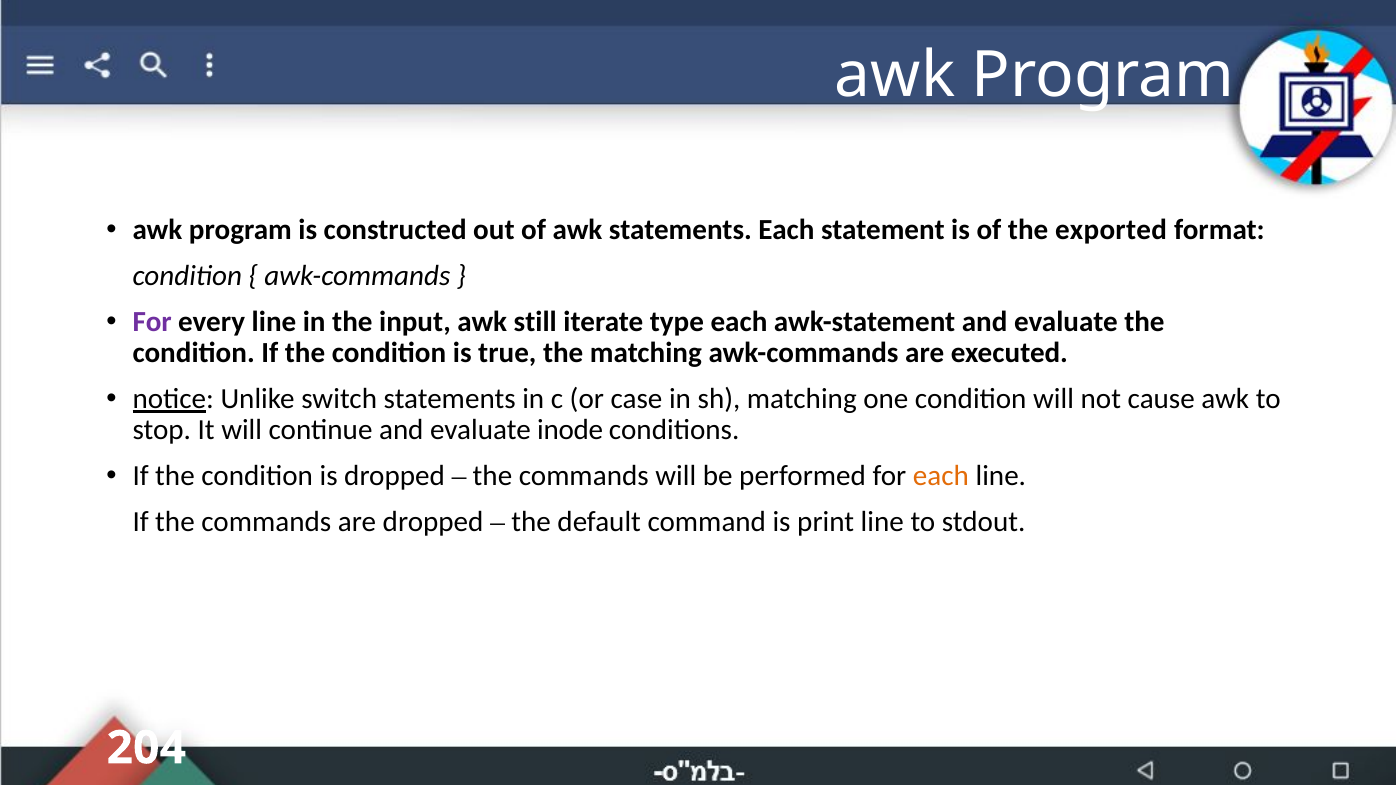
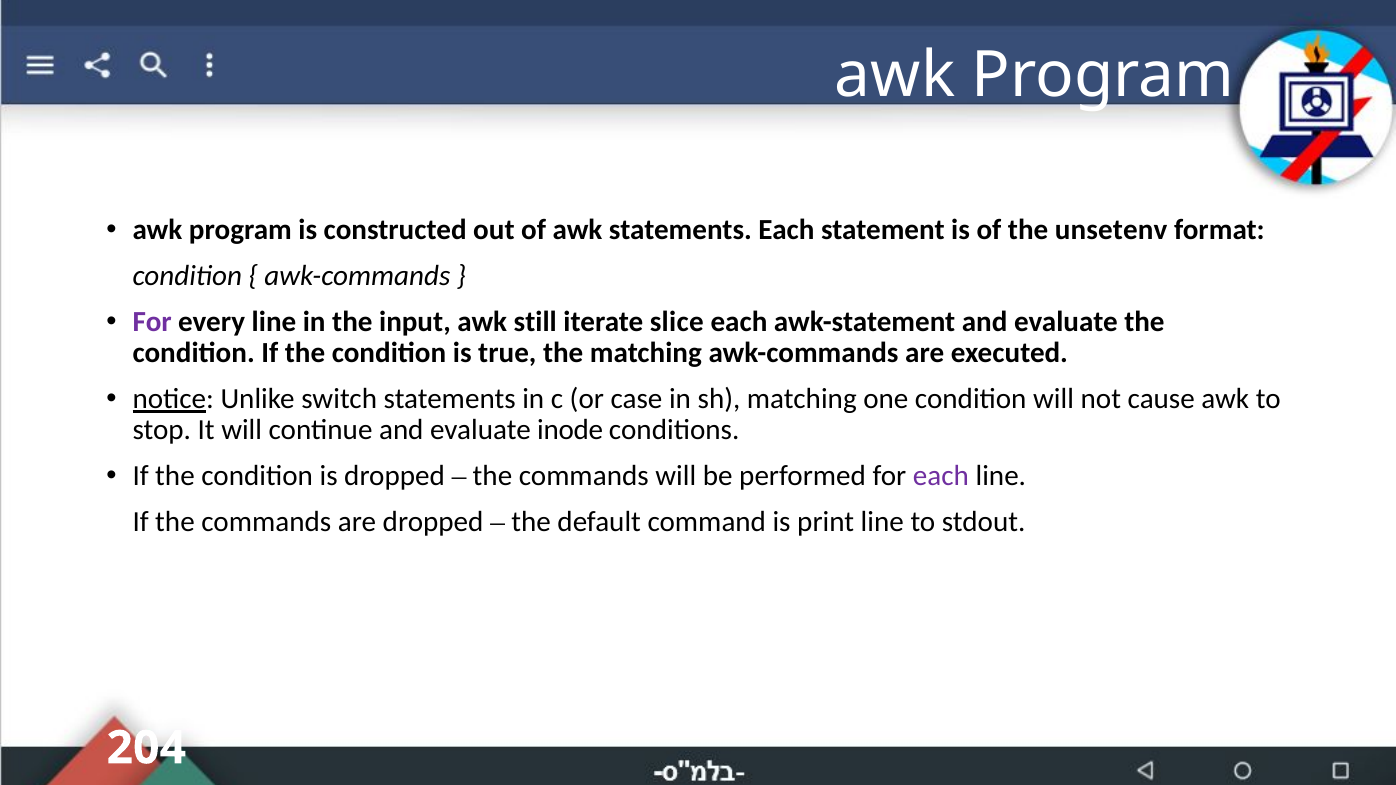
exported: exported -> unsetenv (1111, 230)
type: type -> slice (677, 322)
each colour: orange -> purple (941, 476)
